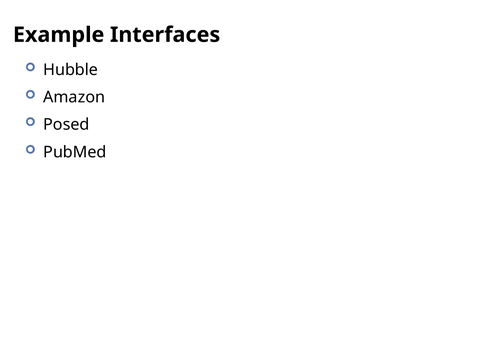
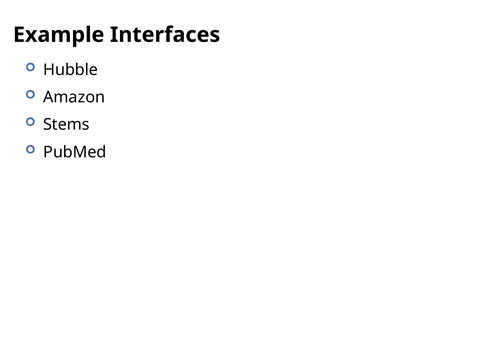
Posed: Posed -> Stems (66, 125)
